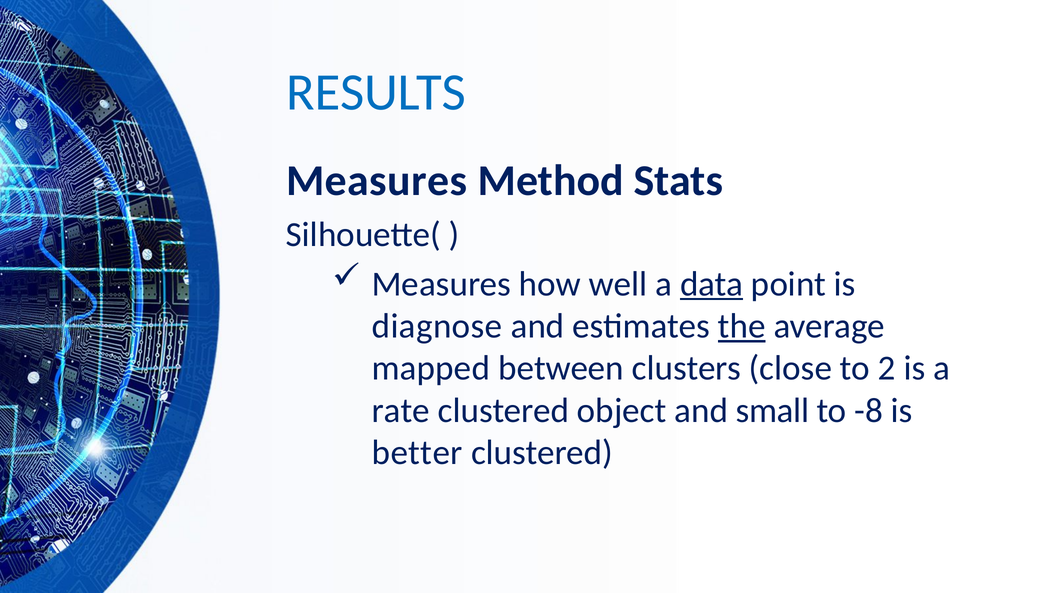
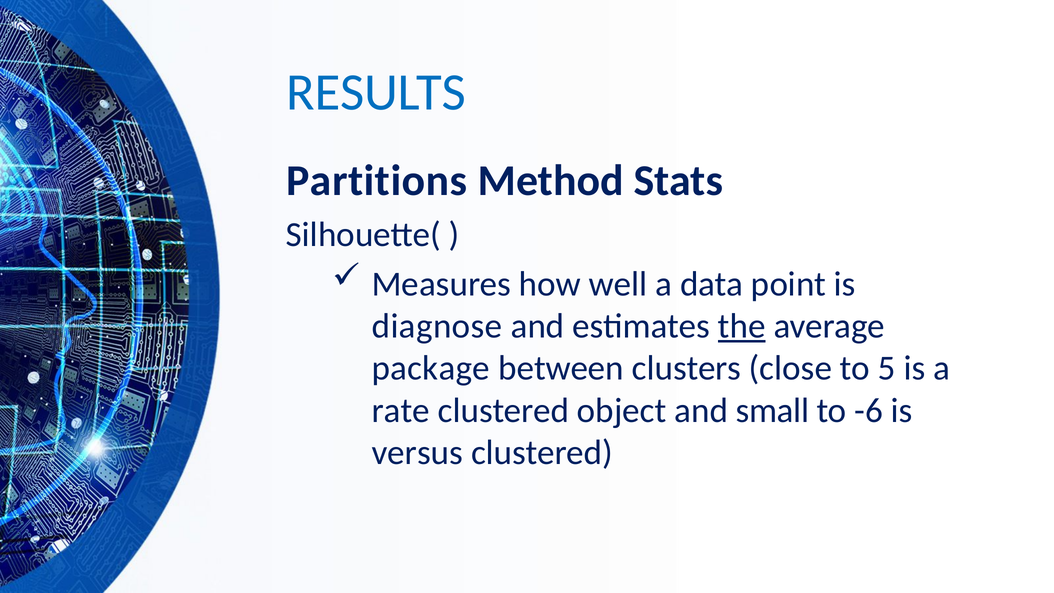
Measures: Measures -> Partitions (377, 181)
data underline: present -> none (712, 284)
mapped: mapped -> package (431, 368)
2: 2 -> 5 (887, 368)
-8: -8 -> -6 (869, 410)
better: better -> versus (417, 453)
